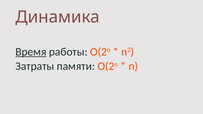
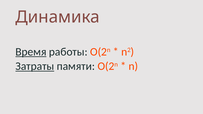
Затраты underline: none -> present (35, 66)
